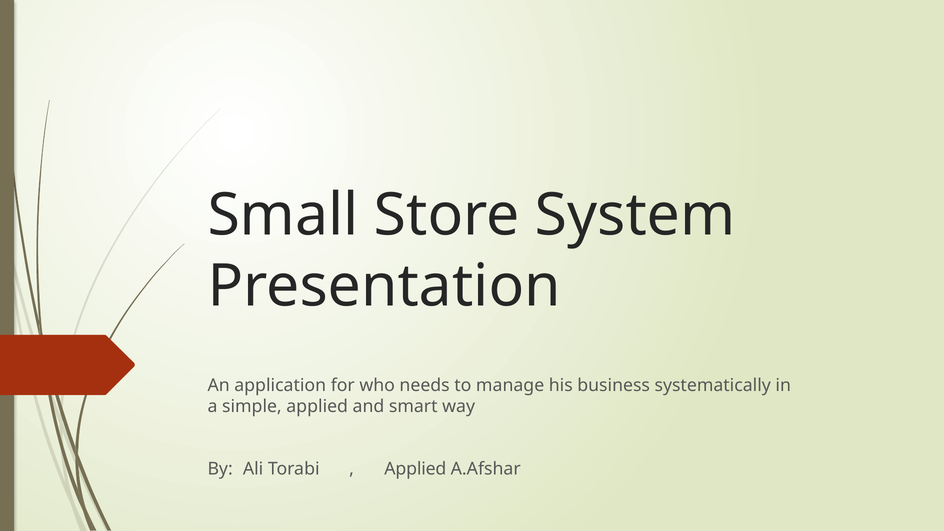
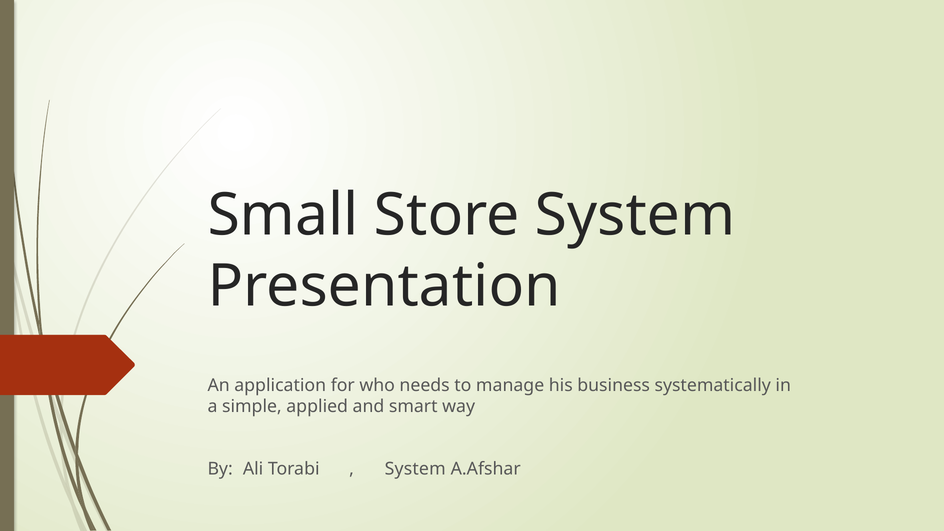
Applied: Applied -> System (415, 469)
